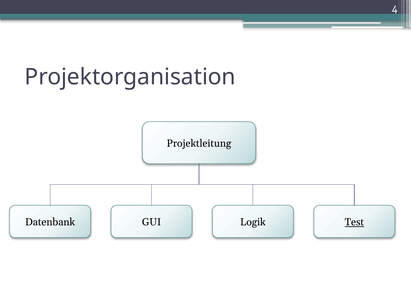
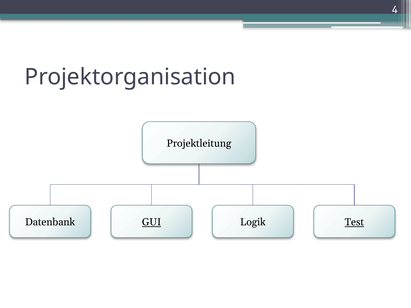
GUI underline: none -> present (152, 222)
